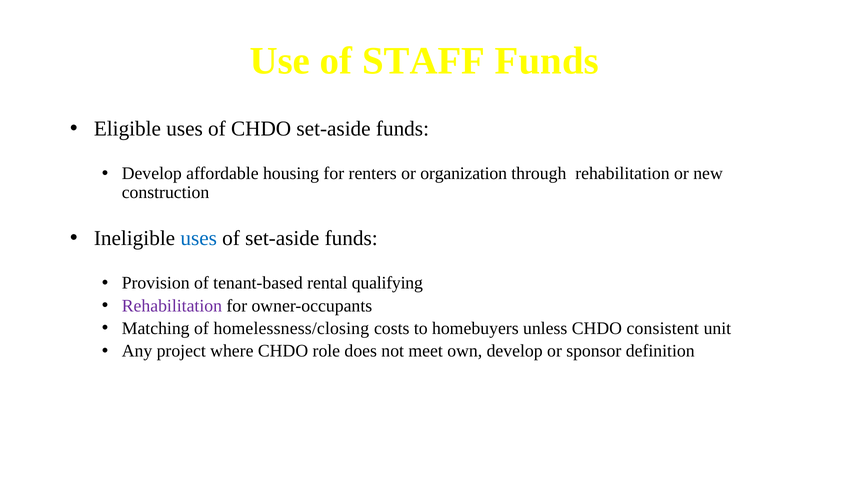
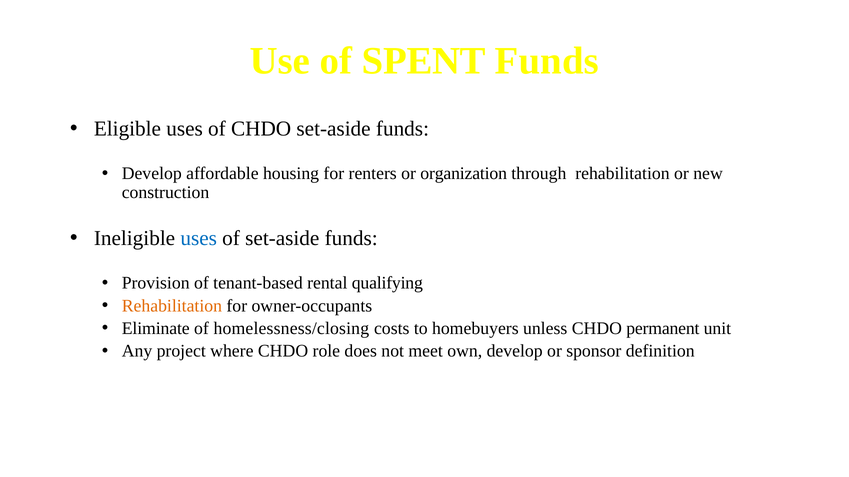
STAFF: STAFF -> SPENT (424, 61)
Rehabilitation colour: purple -> orange (172, 306)
Matching: Matching -> Eliminate (156, 329)
consistent: consistent -> permanent (663, 329)
